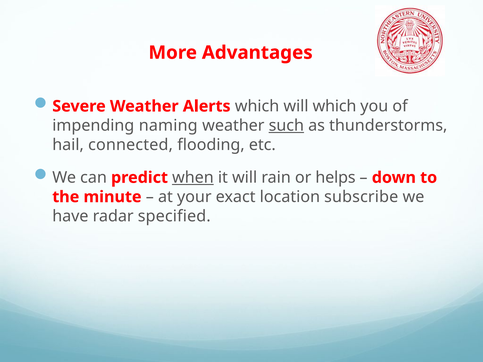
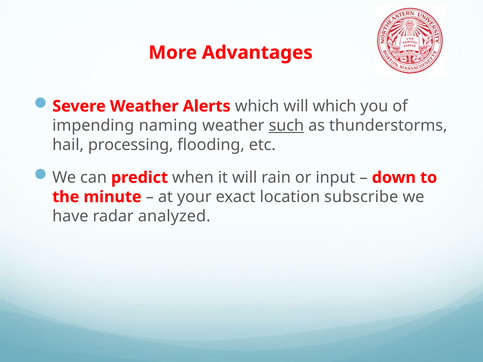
connected: connected -> processing (131, 145)
when underline: present -> none (193, 178)
helps: helps -> input (335, 178)
specified: specified -> analyzed (174, 216)
